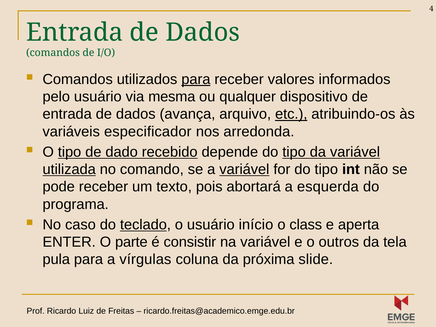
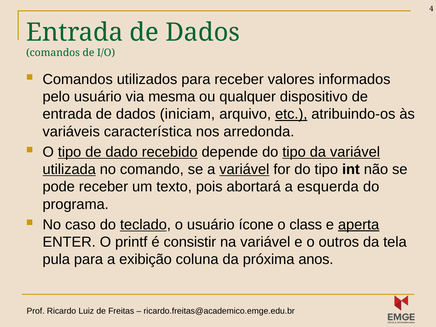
para underline: present -> none (196, 79)
avança: avança -> iniciam (187, 114)
especificador: especificador -> característica (148, 132)
início: início -> ícone (256, 225)
aperta underline: none -> present (359, 225)
parte: parte -> printf (131, 242)
vírgulas: vírgulas -> exibição (146, 259)
slide: slide -> anos (316, 259)
